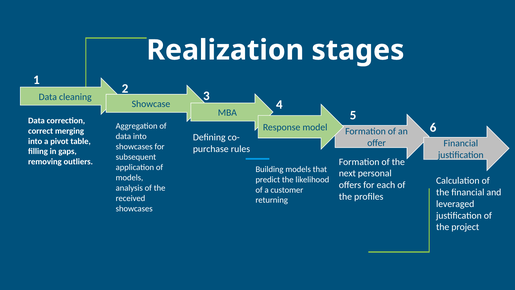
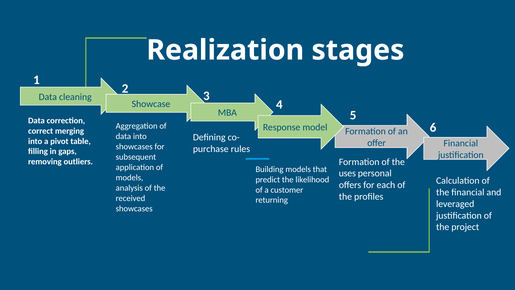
next: next -> uses (347, 173)
